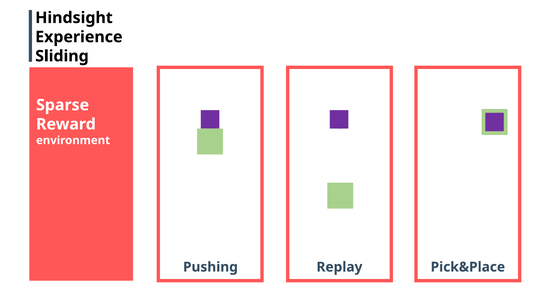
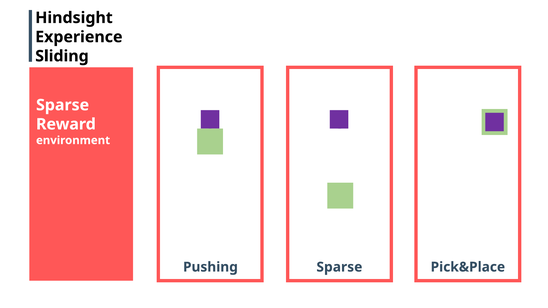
Pushing Replay: Replay -> Sparse (339, 267)
